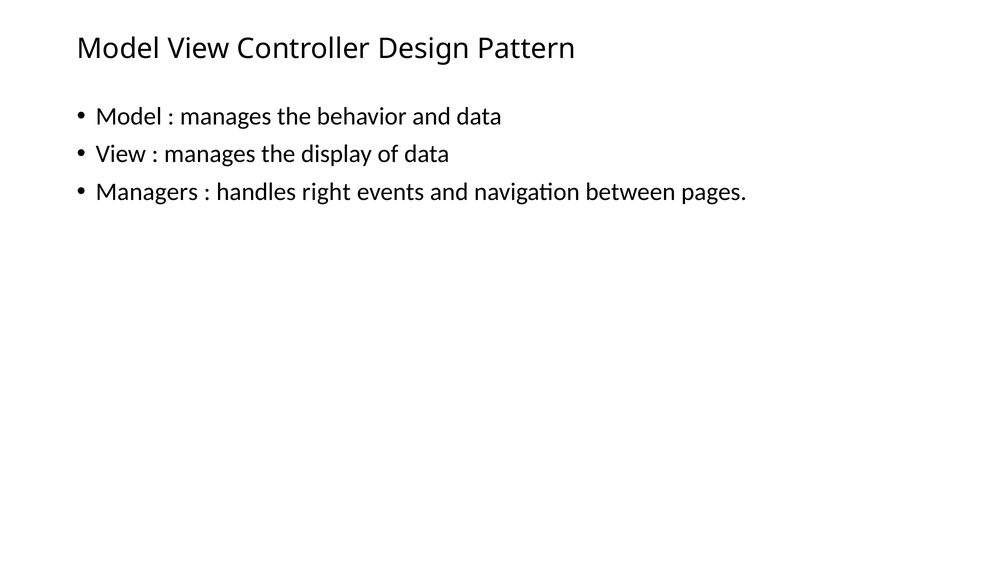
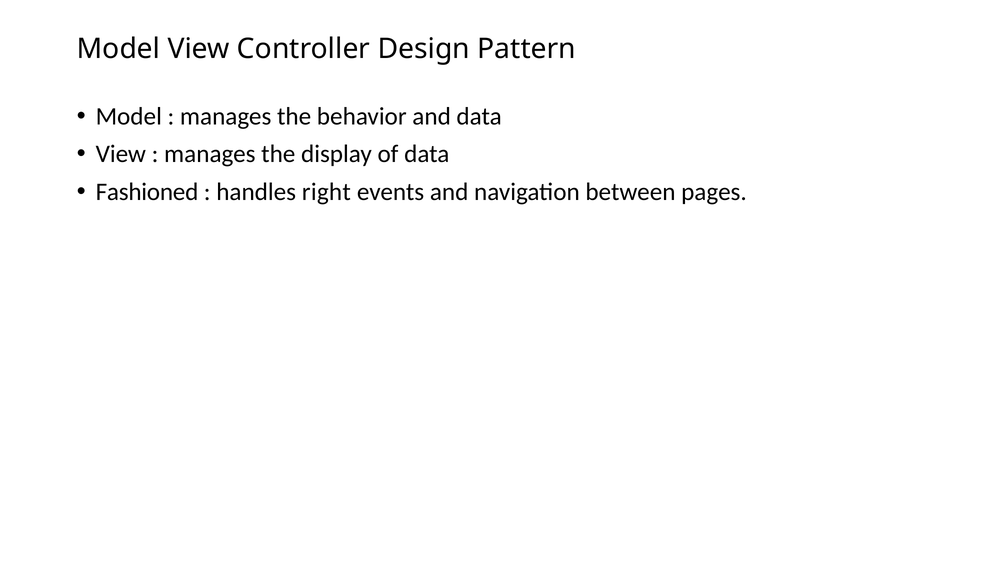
Managers: Managers -> Fashioned (147, 192)
